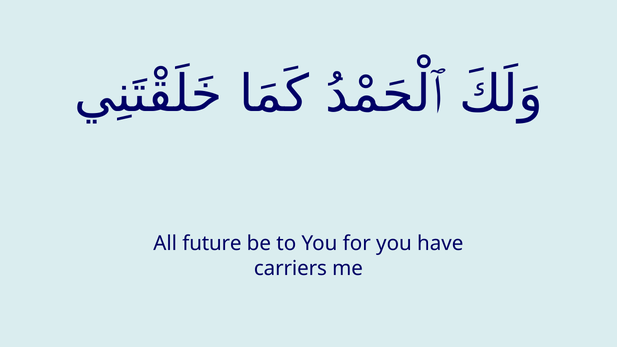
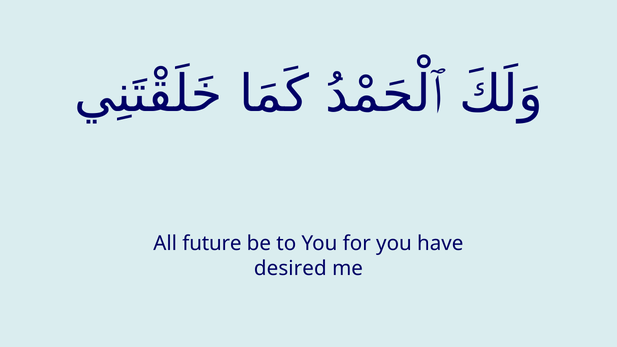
carriers: carriers -> desired (290, 268)
